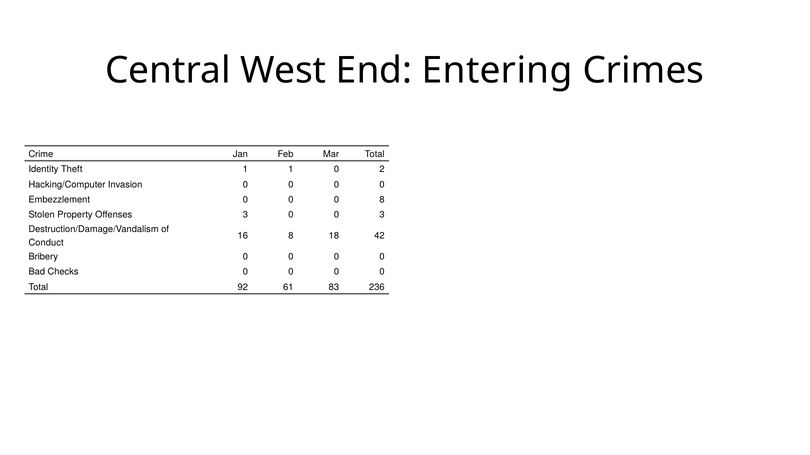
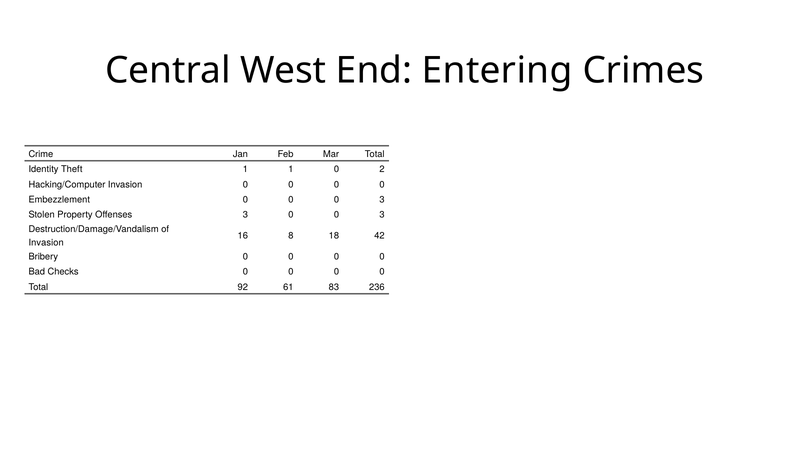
0 0 0 8: 8 -> 3 (382, 200)
Conduct: Conduct -> Invasion (46, 243)
